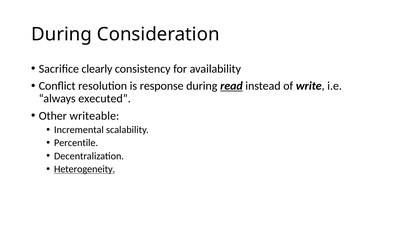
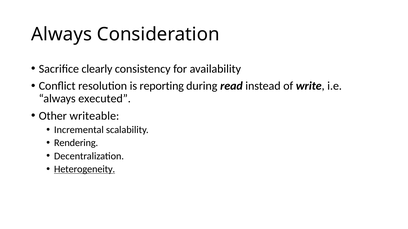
During: During -> Always (62, 34)
response: response -> reporting (162, 86)
read underline: present -> none (231, 86)
Percentile: Percentile -> Rendering (76, 143)
